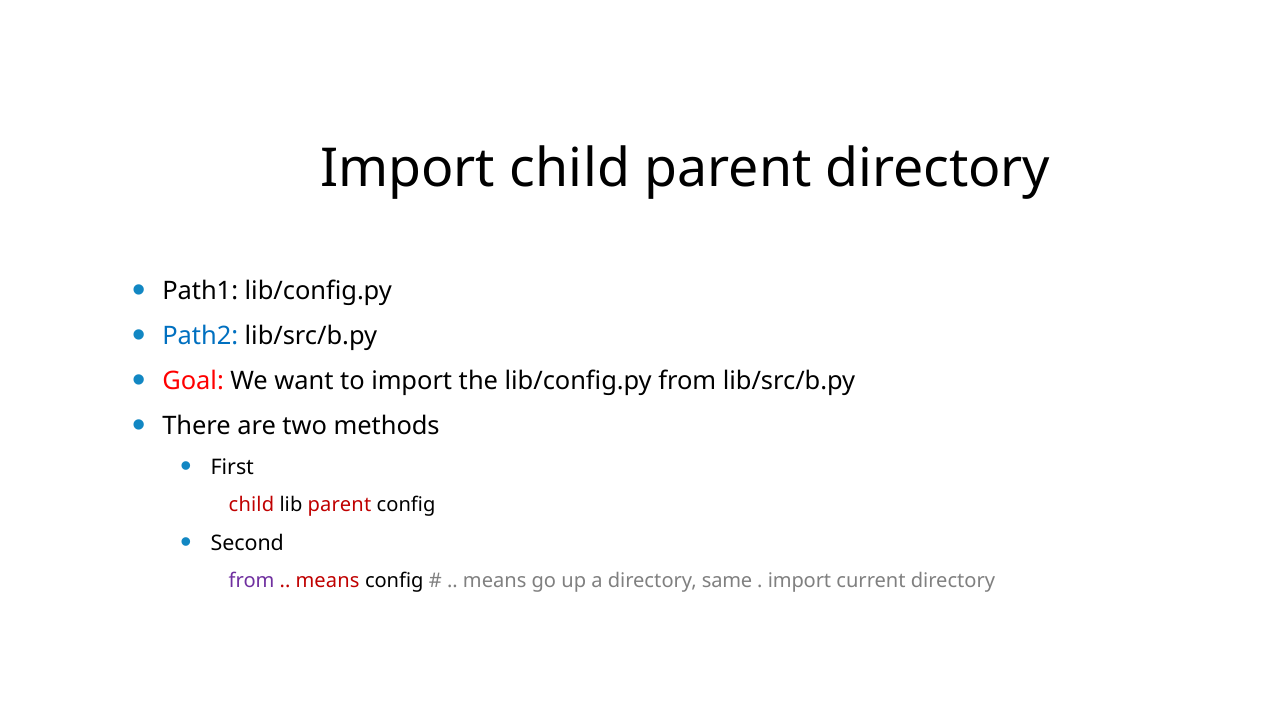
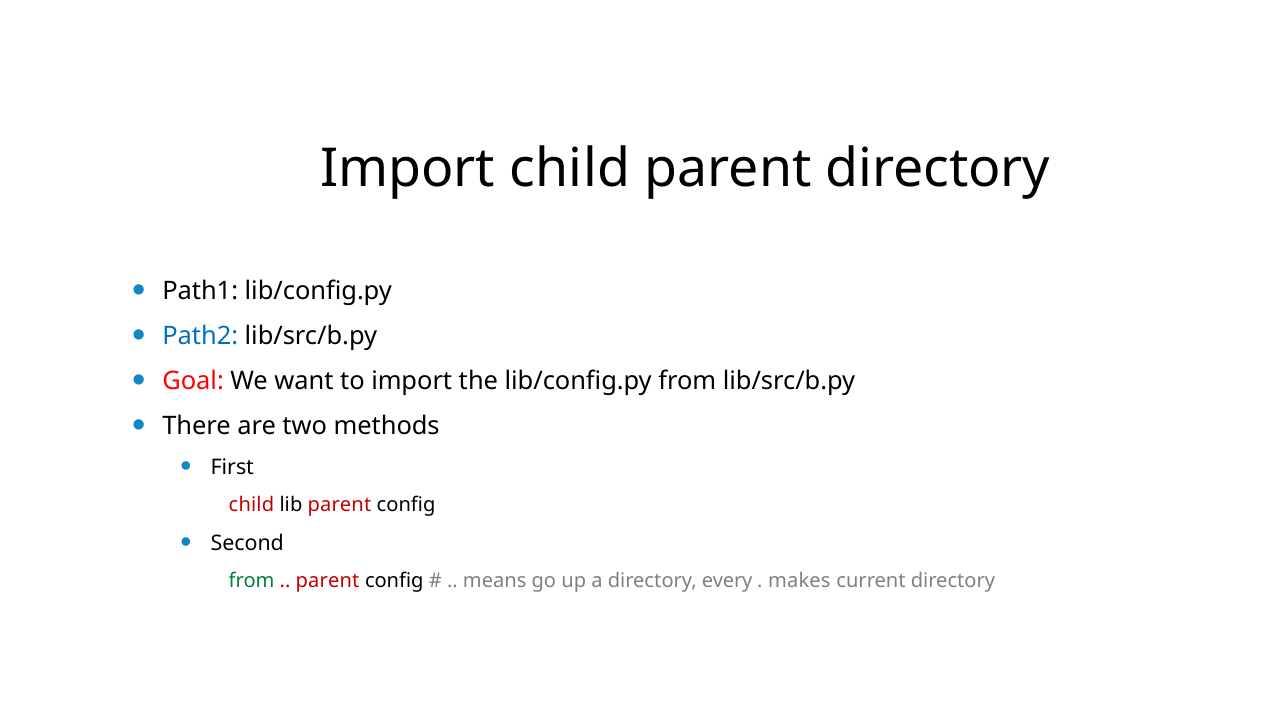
from colour: purple -> green (252, 581)
means: means -> parent (327, 581)
same: same -> every (727, 581)
import: import -> makes (799, 581)
